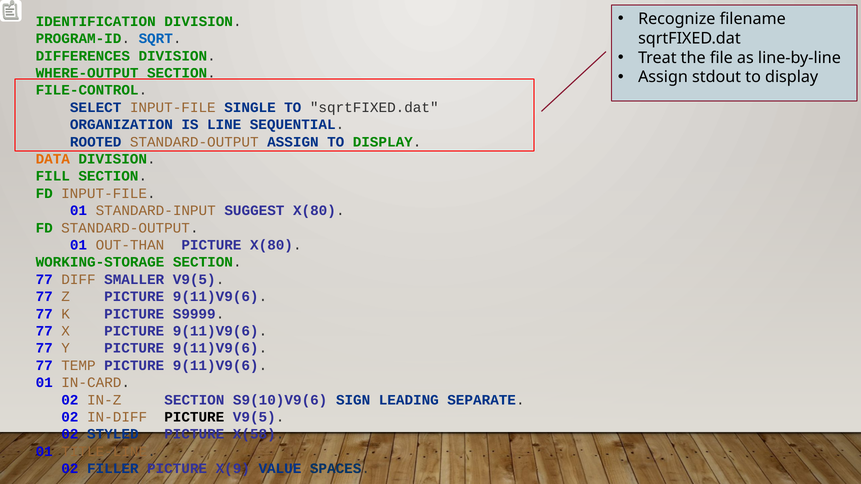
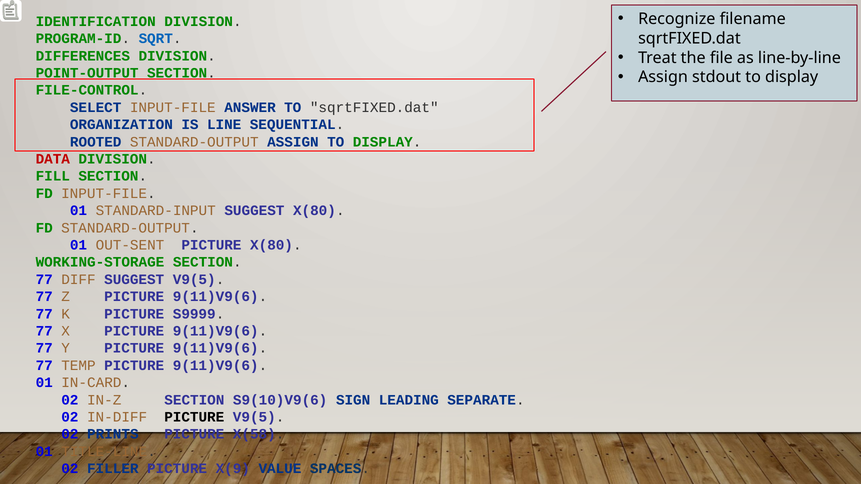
WHERE-OUTPUT: WHERE-OUTPUT -> POINT-OUTPUT (87, 73)
SINGLE: SINGLE -> ANSWER (250, 108)
DATA colour: orange -> red (53, 159)
OUT-THAN: OUT-THAN -> OUT-SENT (130, 245)
DIFF SMALLER: SMALLER -> SUGGEST (134, 280)
STYLED: STYLED -> PRINTS (113, 435)
